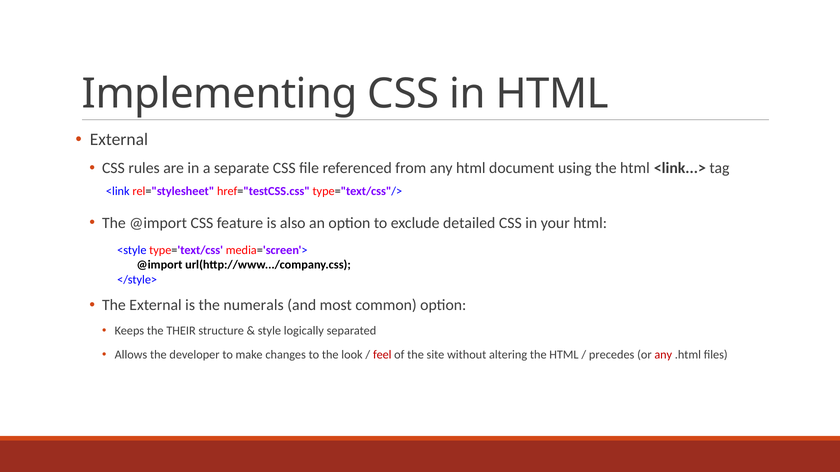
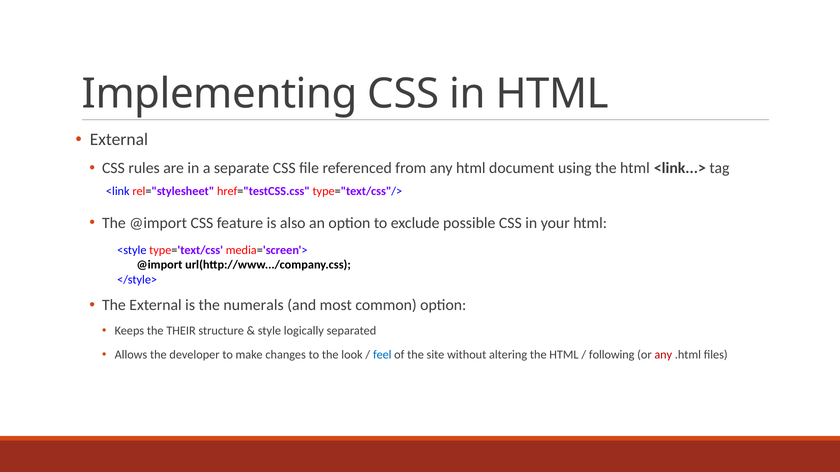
detailed: detailed -> possible (469, 223)
feel colour: red -> blue (382, 355)
precedes: precedes -> following (612, 355)
